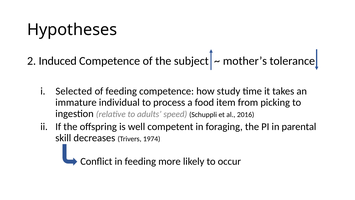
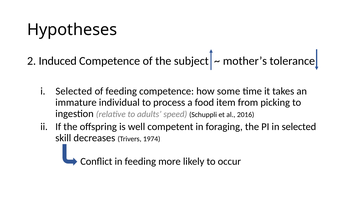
study: study -> some (229, 91)
in parental: parental -> selected (299, 126)
